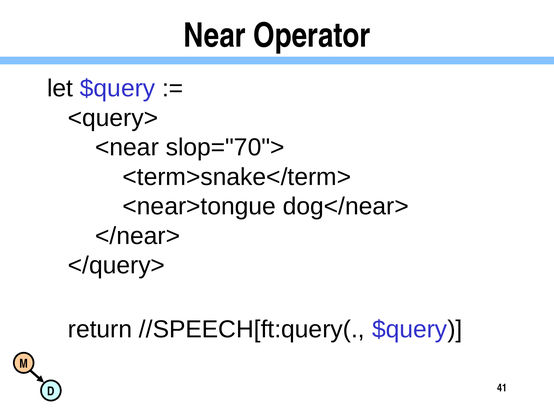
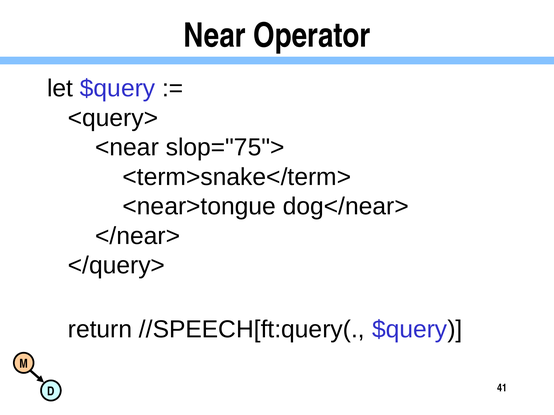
slop="70">: slop="70"> -> slop="75"> (225, 148)
